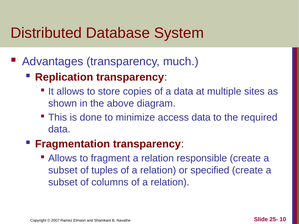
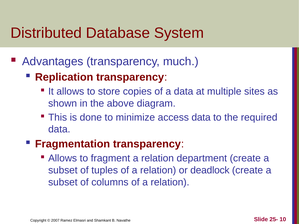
responsible: responsible -> department (202, 158)
specified: specified -> deadlock (210, 170)
